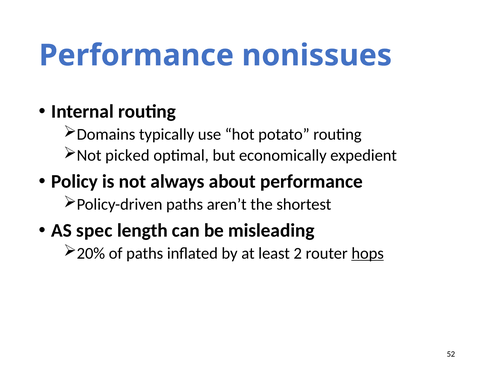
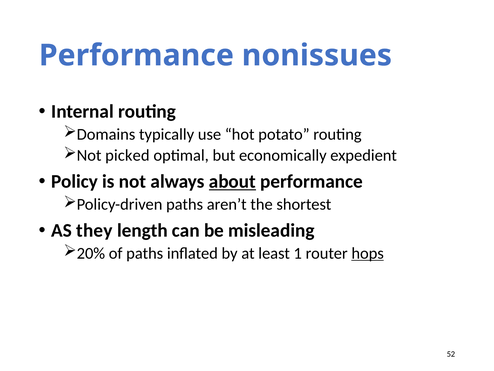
about underline: none -> present (232, 181)
spec: spec -> they (94, 230)
2: 2 -> 1 (298, 253)
